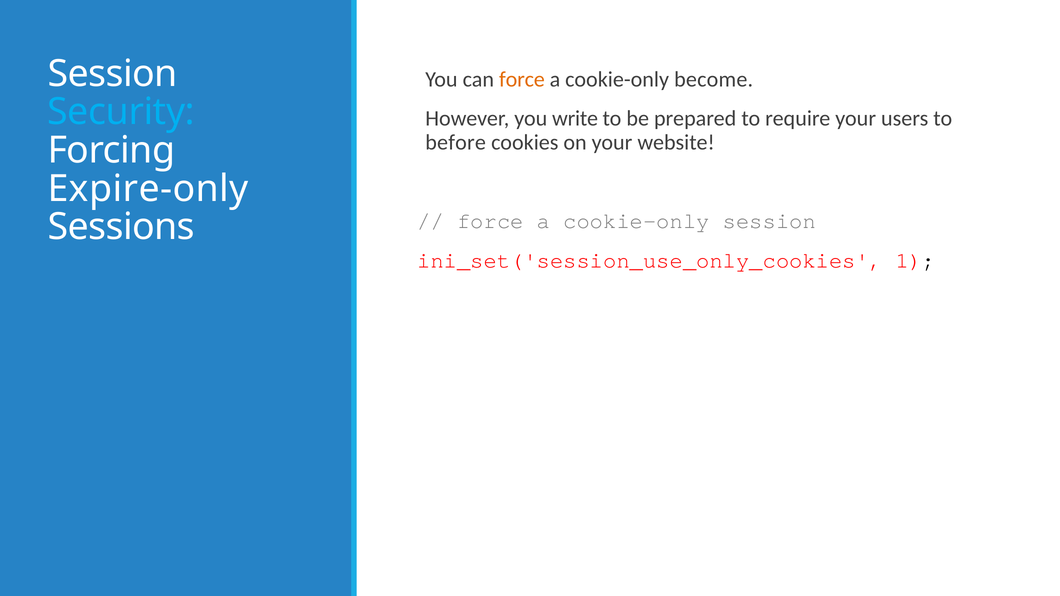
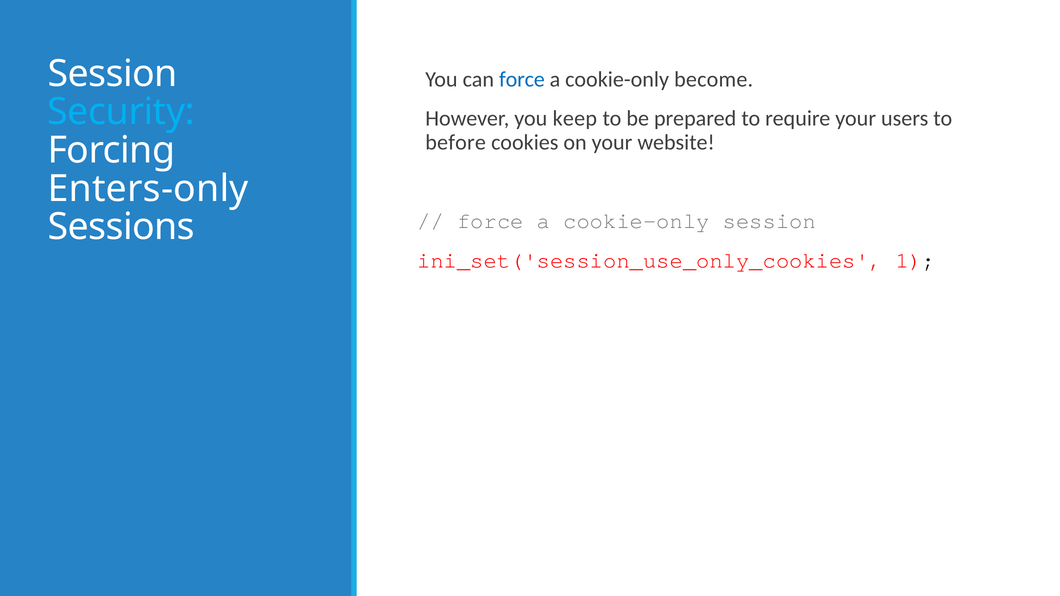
force colour: orange -> blue (522, 79)
write: write -> keep (575, 119)
Expire-only: Expire-only -> Enters-only (148, 189)
